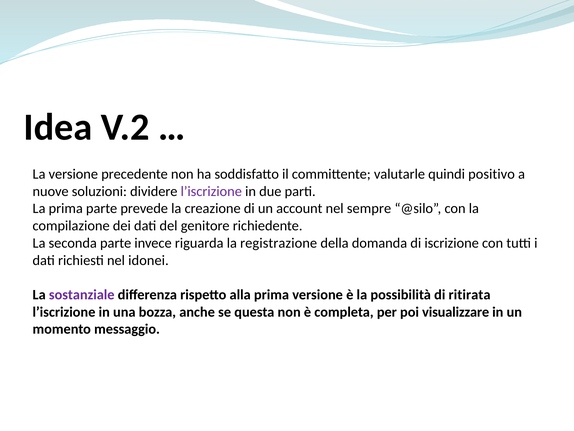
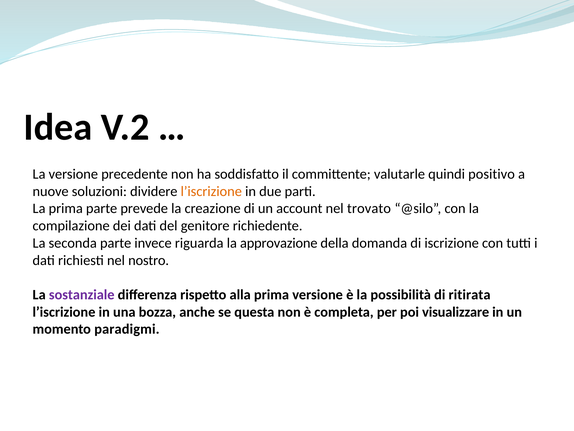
l’iscrizione colour: purple -> orange (211, 191)
sempre: sempre -> trovato (369, 208)
registrazione: registrazione -> approvazione (279, 243)
idonei: idonei -> nostro (149, 260)
messaggio: messaggio -> paradigmi (127, 329)
